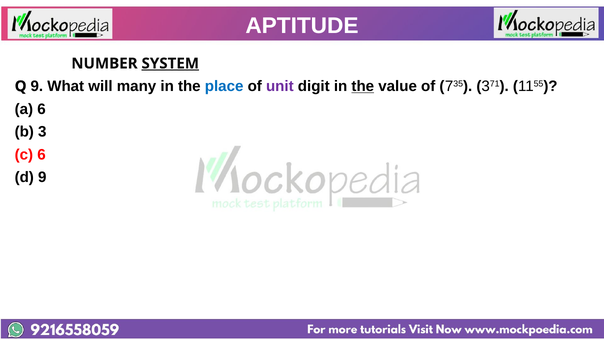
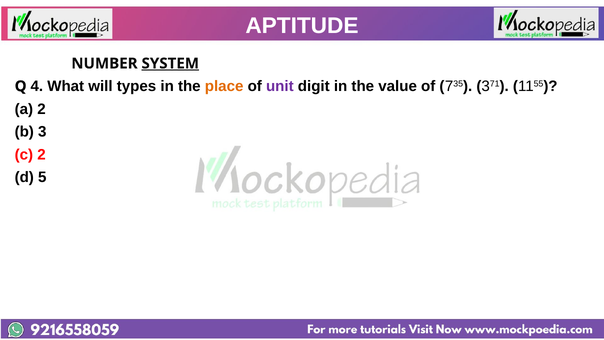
Q 9: 9 -> 4 (37, 86)
many: many -> types (137, 86)
place colour: blue -> orange (224, 86)
the underline: present -> none (363, 86)
6: 6 -> 2 (42, 109)
c 6: 6 -> 2 (41, 154)
d 9: 9 -> 5 (42, 177)
